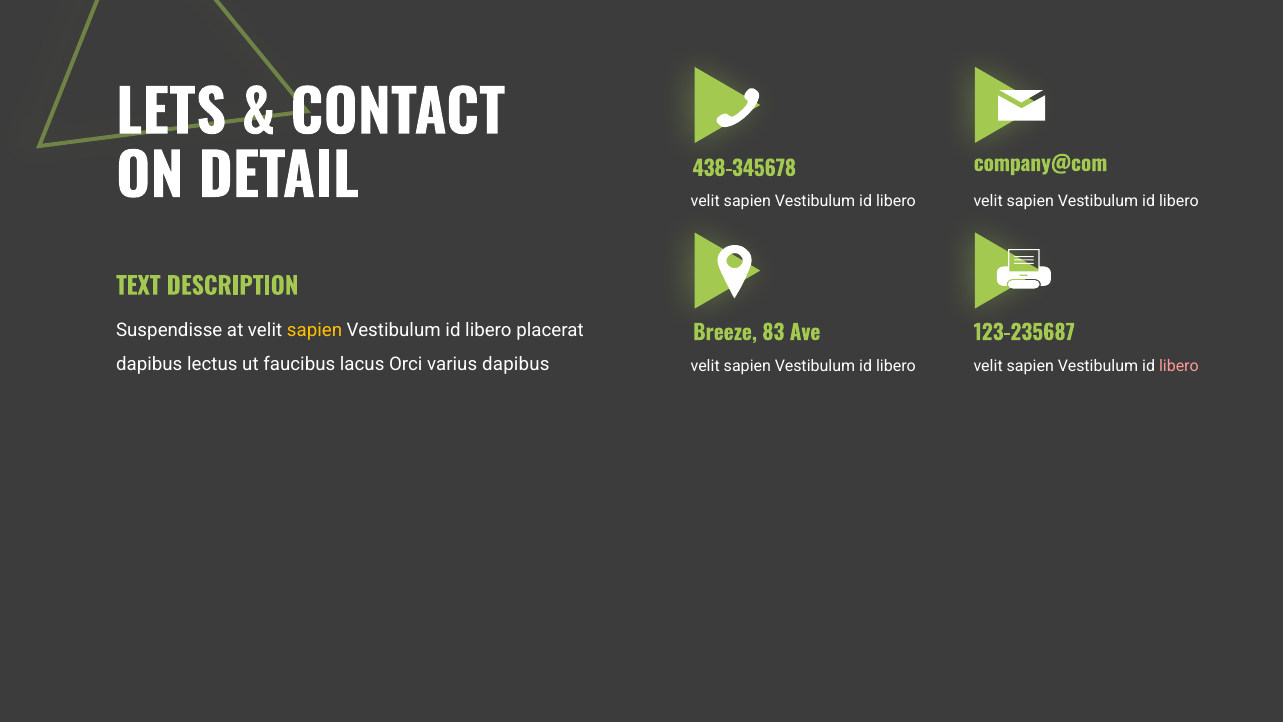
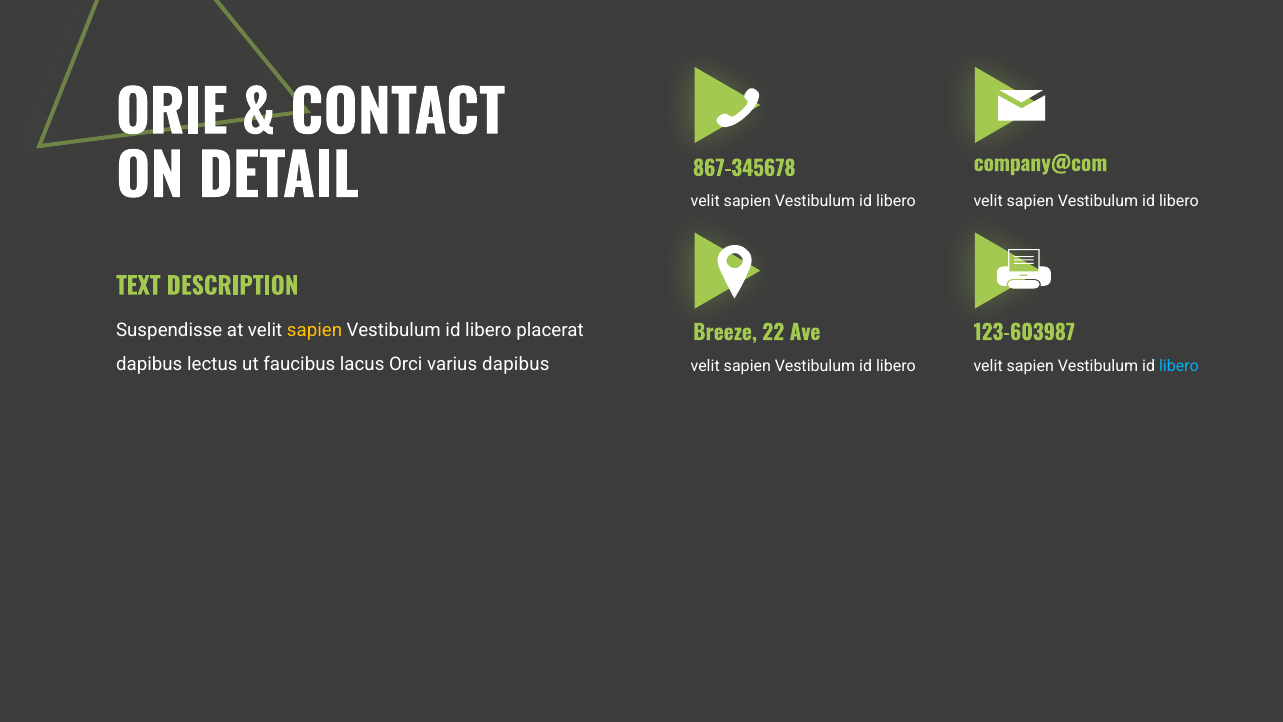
LETS: LETS -> ORIE (172, 114)
438-345678: 438-345678 -> 867-345678 (744, 169)
83: 83 -> 22 (773, 333)
123-235687: 123-235687 -> 123-603987 (1024, 333)
libero colour: pink -> light blue (1179, 366)
